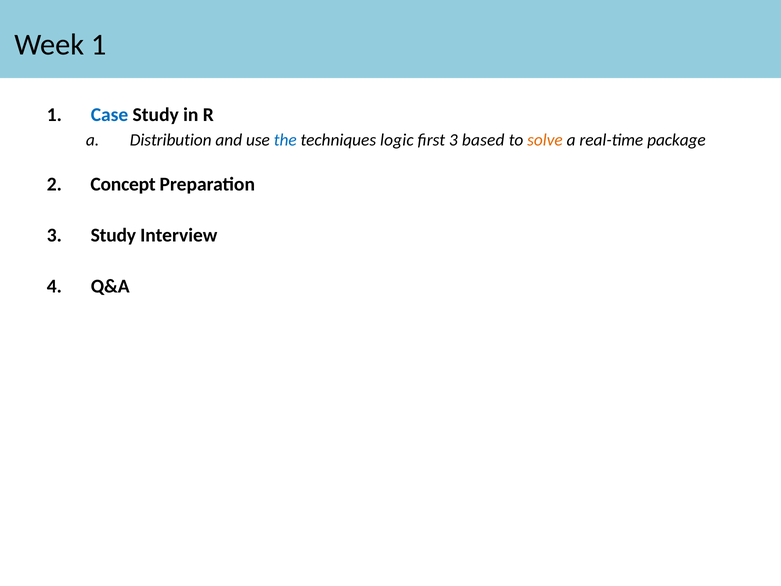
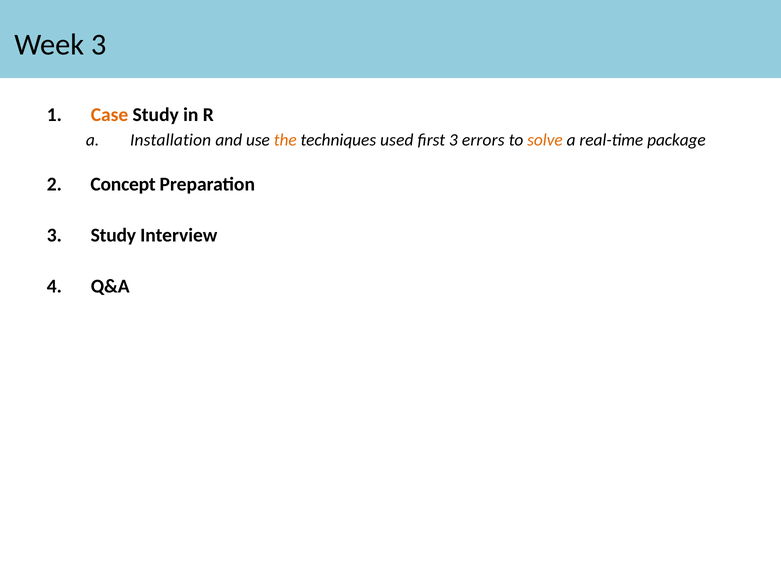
Week 1: 1 -> 3 (99, 45)
Case colour: blue -> orange (110, 115)
Distribution: Distribution -> Installation (171, 140)
the colour: blue -> orange (285, 140)
logic: logic -> used (397, 140)
based: based -> errors (483, 140)
